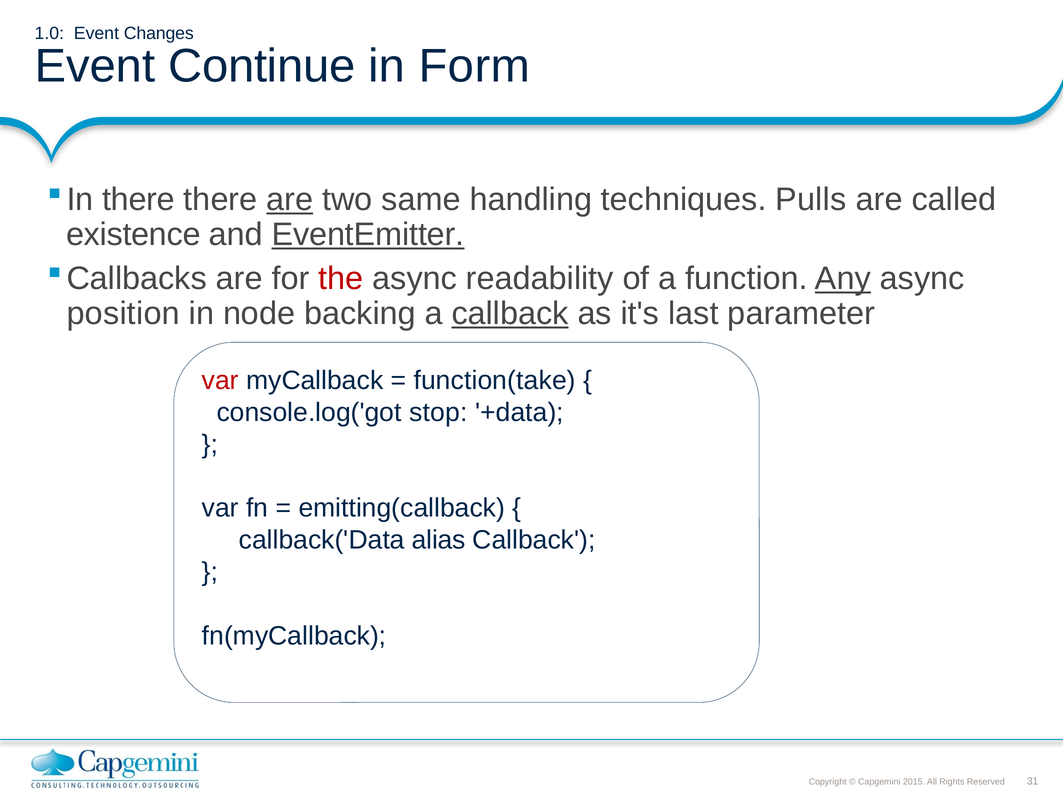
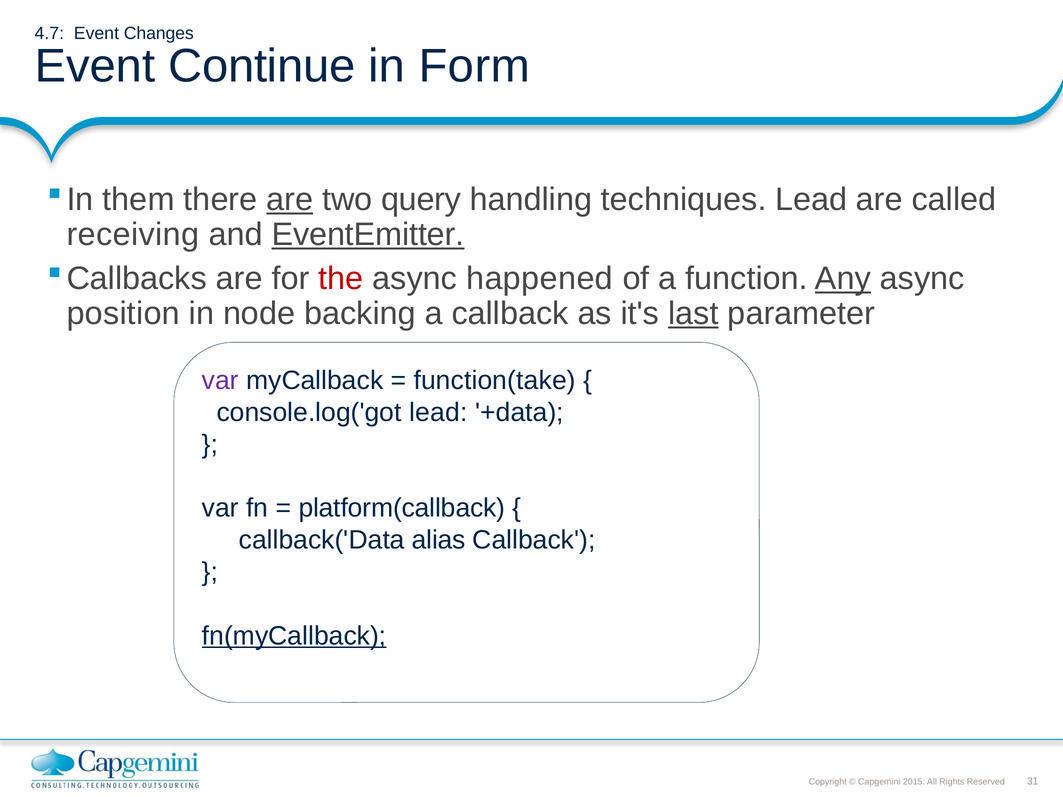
1.0: 1.0 -> 4.7 (49, 34)
there: there -> them (139, 199)
same: same -> query (421, 199)
techniques Pulls: Pulls -> Lead (811, 199)
existence: existence -> receiving (133, 235)
readability: readability -> happened (540, 278)
callback underline: present -> none (510, 314)
last underline: none -> present (693, 314)
var colour: red -> purple (220, 381)
console.log('got stop: stop -> lead (438, 413)
emitting(callback: emitting(callback -> platform(callback (402, 508)
fn(myCallback underline: none -> present (294, 636)
